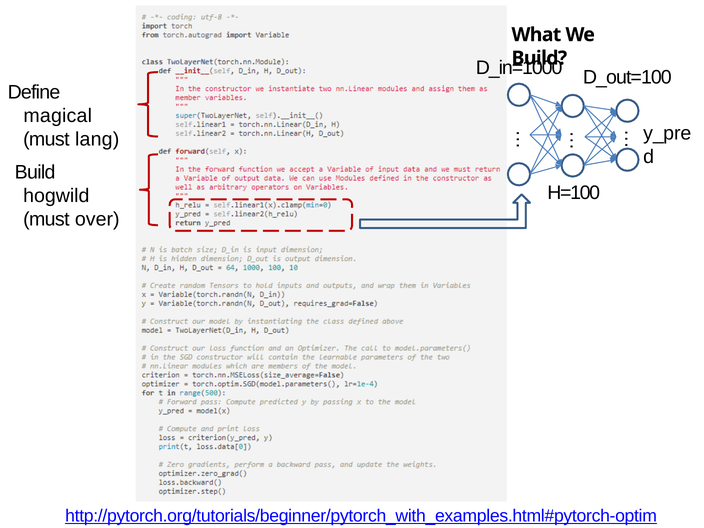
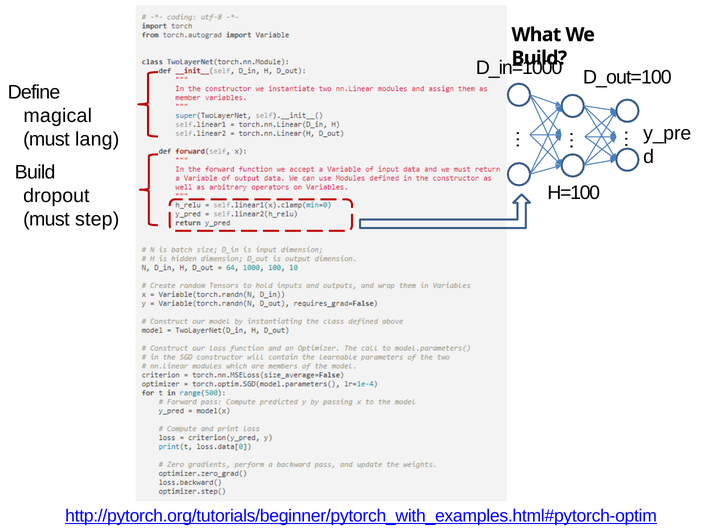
hogwild: hogwild -> dropout (56, 196)
over: over -> step (97, 219)
